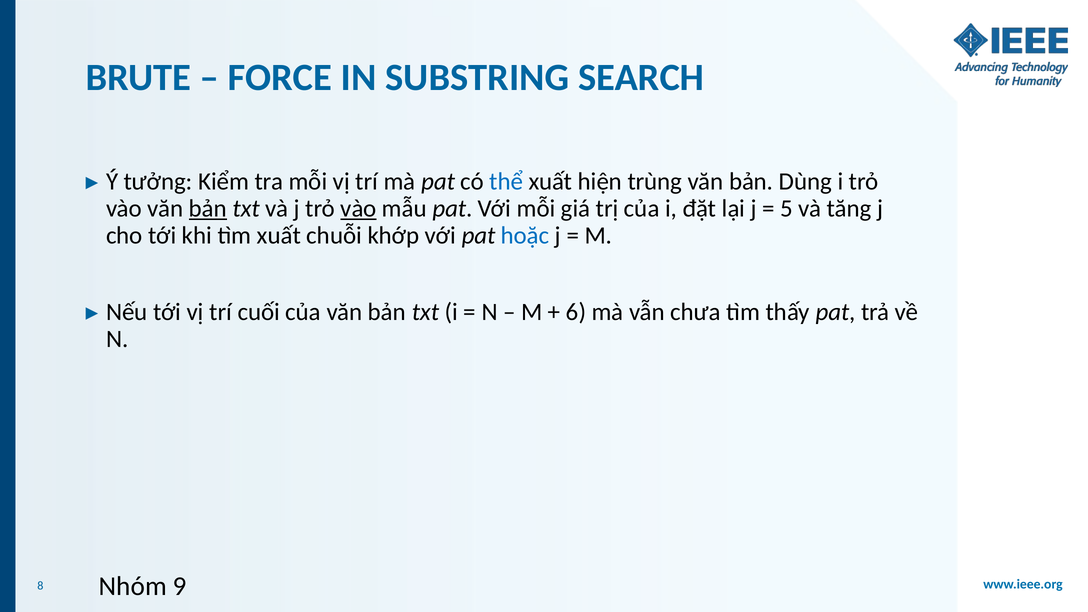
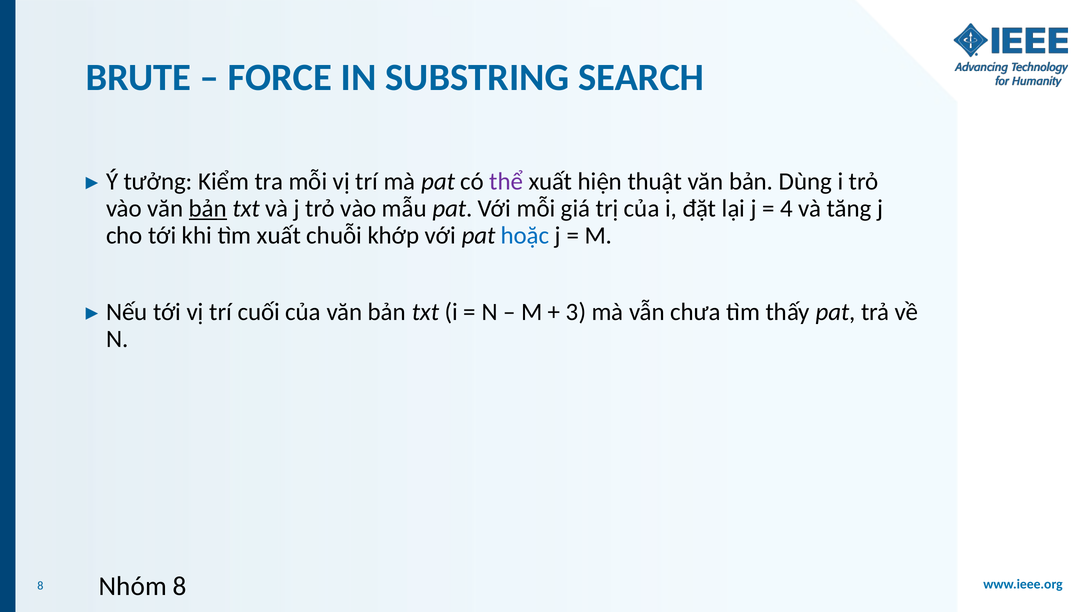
thể colour: blue -> purple (506, 182)
trùng: trùng -> thuật (655, 182)
vào underline: present -> none (358, 209)
5: 5 -> 4 (787, 209)
6: 6 -> 3 (576, 312)
Nhóm 9: 9 -> 8 (180, 586)
